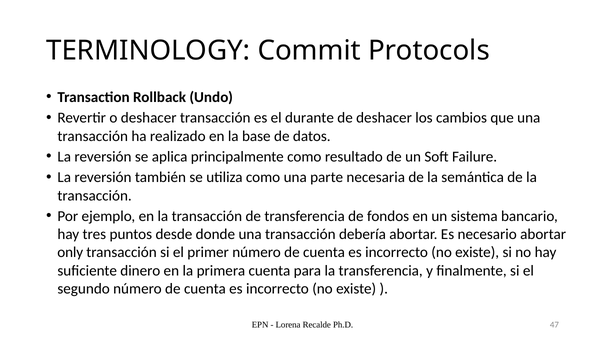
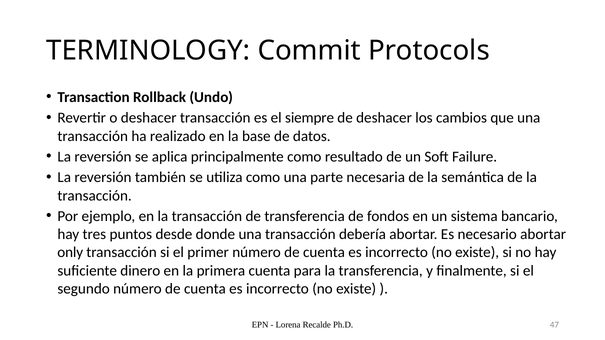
durante: durante -> siempre (310, 118)
